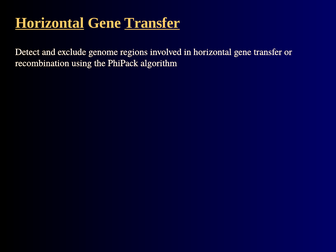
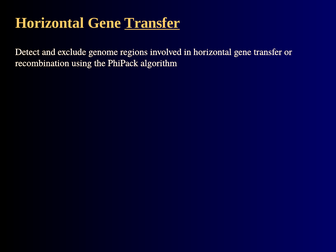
Horizontal underline: present -> none (50, 23)
